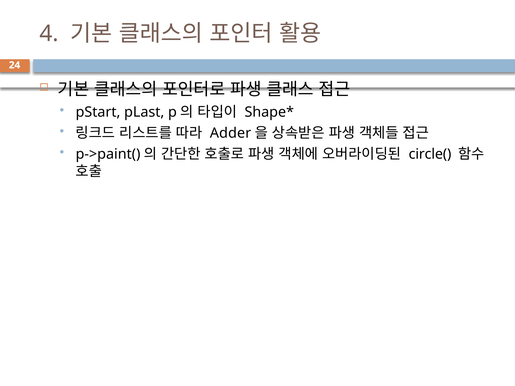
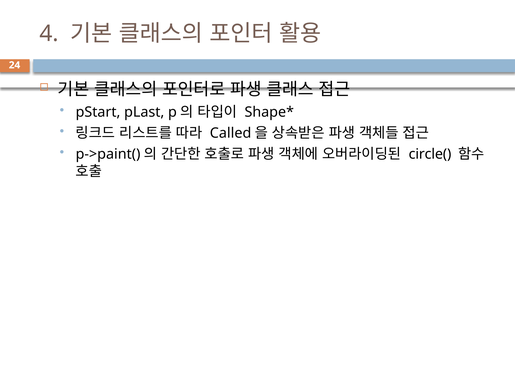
Adder: Adder -> Called (231, 133)
